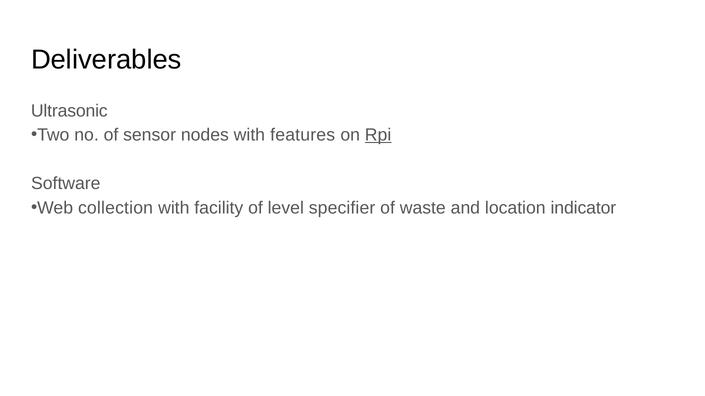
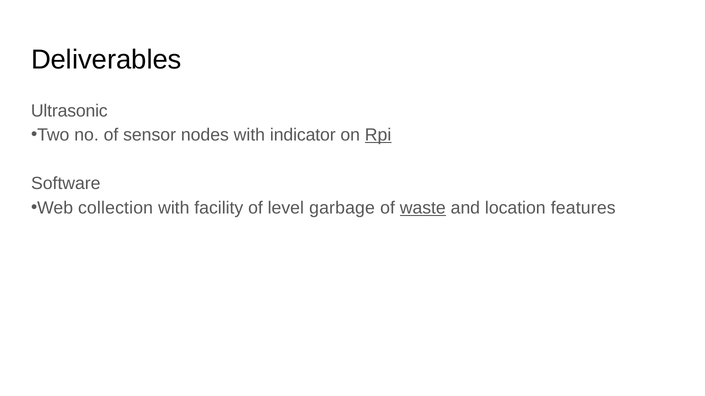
features: features -> indicator (303, 135)
specifier: specifier -> garbage (342, 208)
waste underline: none -> present (423, 208)
indicator: indicator -> features (583, 208)
